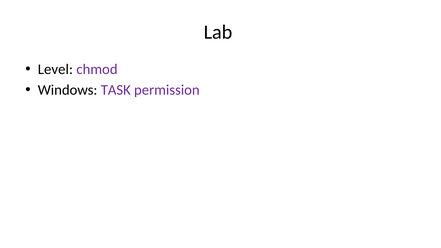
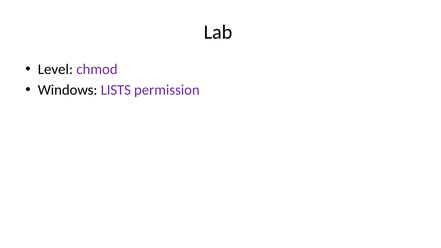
TASK: TASK -> LISTS (116, 90)
